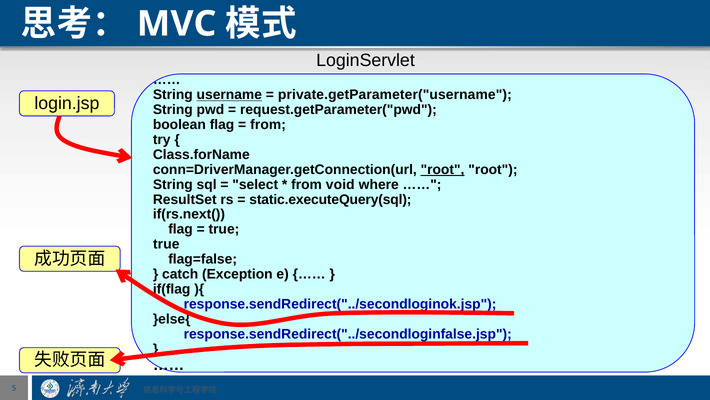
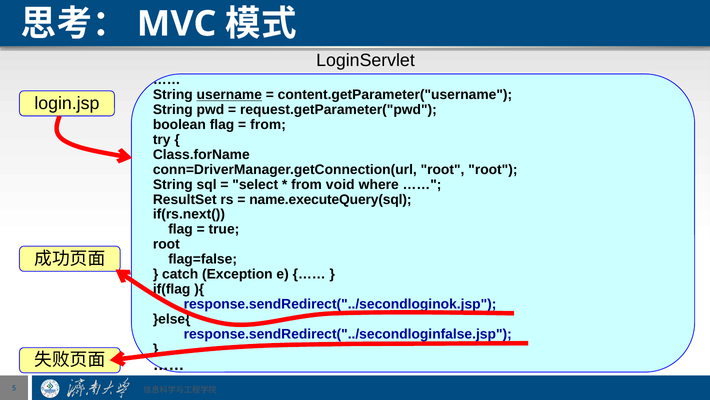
private.getParameter("username: private.getParameter("username -> content.getParameter("username (395, 95)
root underline: present -> none (443, 169)
static.executeQuery(sql: static.executeQuery(sql -> name.executeQuery(sql (330, 199)
true: true -> root (166, 244)
